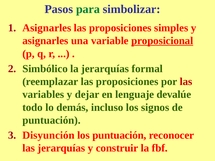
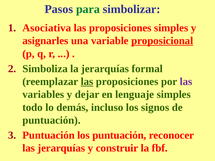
Asignarles: Asignarles -> Asociativa (47, 28)
Simbólico: Simbólico -> Simboliza (45, 69)
las underline: none -> present (87, 82)
las colour: red -> purple (186, 82)
lenguaje devalúe: devalúe -> simples (174, 95)
Disyunción: Disyunción -> Puntuación (49, 135)
